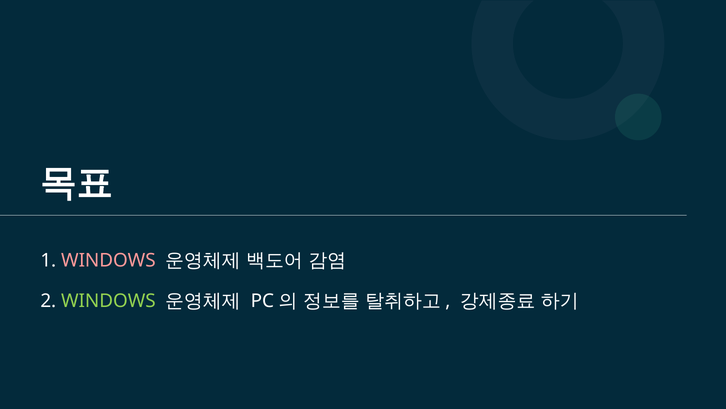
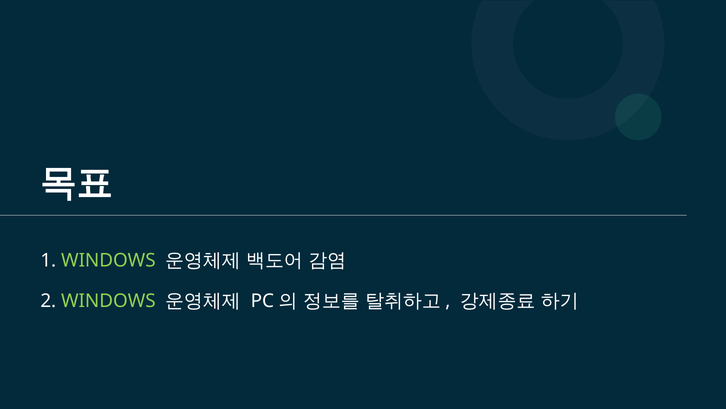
WINDOWS colour: pink -> light green (108, 260)
